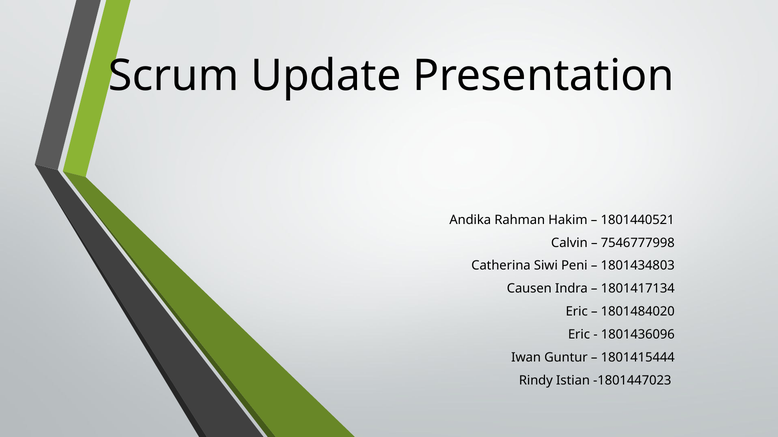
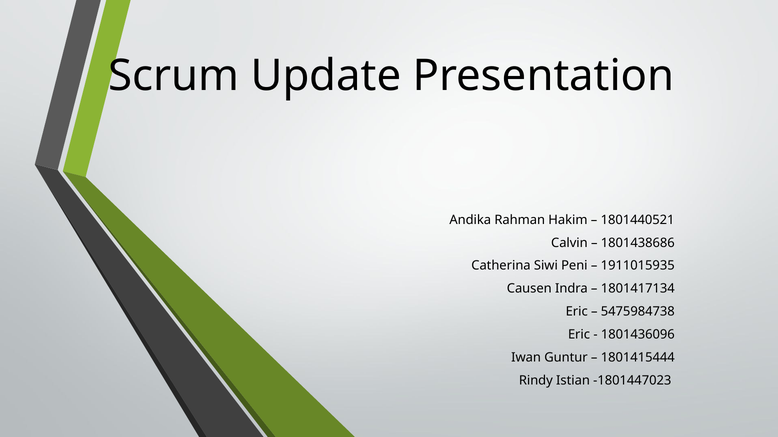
7546777998: 7546777998 -> 1801438686 (638, 243)
1801434803: 1801434803 -> 1911015935 (638, 266)
1801484020: 1801484020 -> 5475984738 (638, 312)
